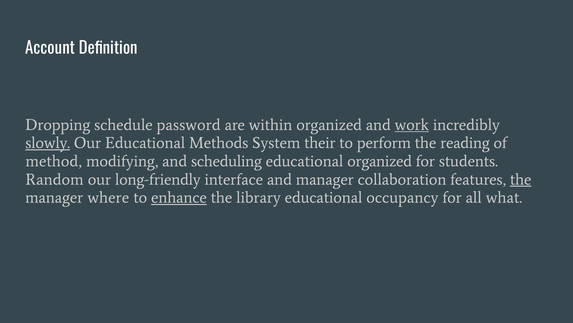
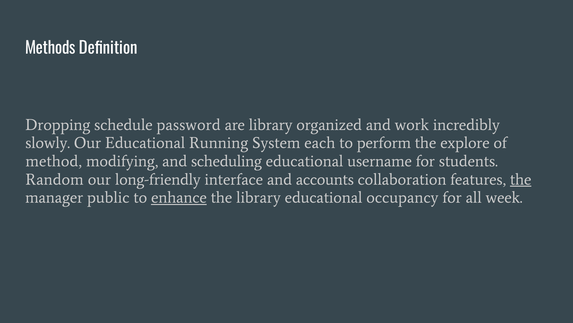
Account: Account -> Methods (50, 48)
are within: within -> library (271, 125)
work underline: present -> none (412, 125)
slowly underline: present -> none (48, 143)
Methods: Methods -> Running (219, 143)
their: their -> each (320, 143)
reading: reading -> explore (465, 143)
educational organized: organized -> username (380, 161)
and manager: manager -> accounts (325, 179)
where: where -> public (108, 197)
what: what -> week (504, 197)
